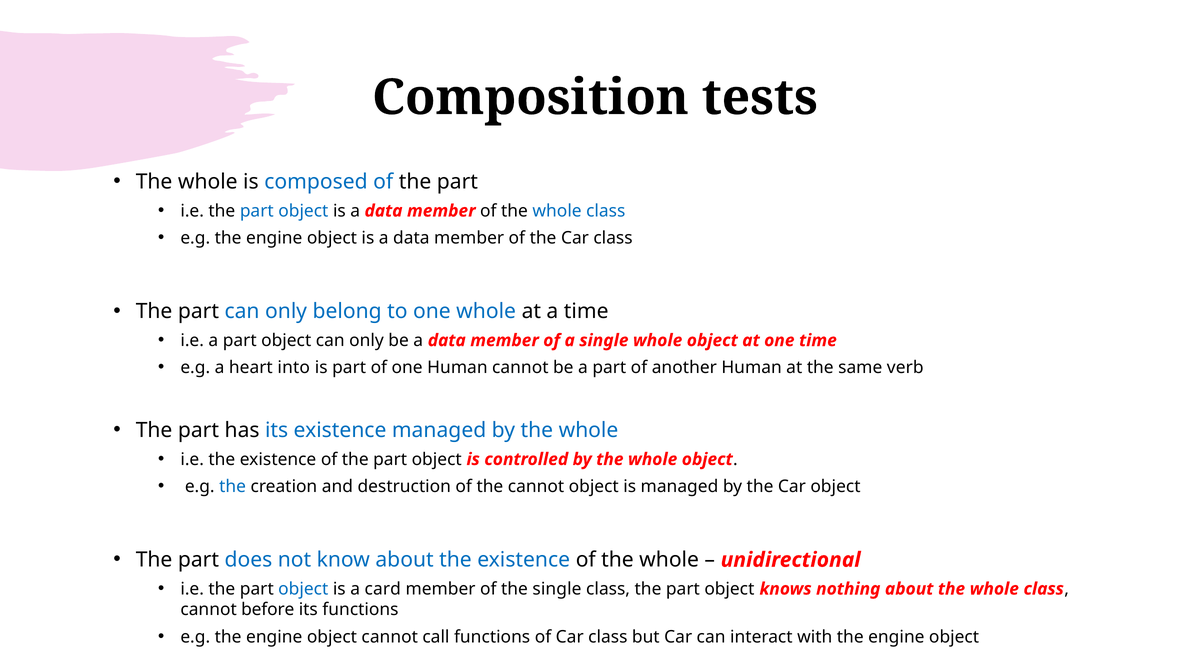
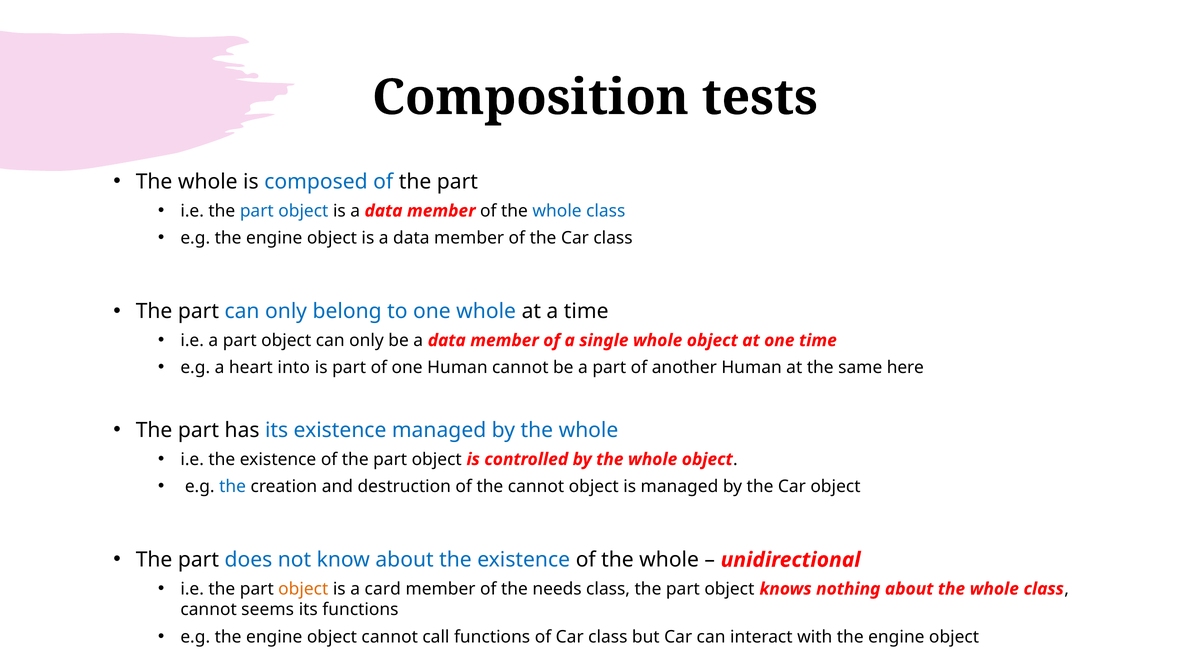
verb: verb -> here (905, 367)
object colour: blue -> orange (303, 588)
the single: single -> needs (557, 588)
before: before -> seems (268, 609)
